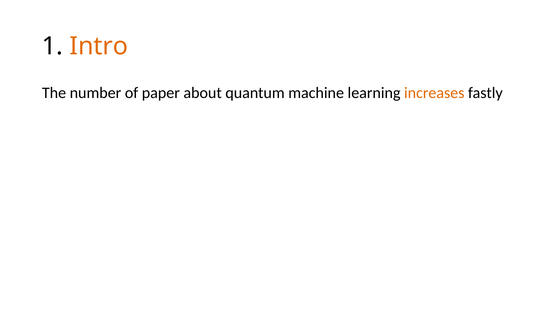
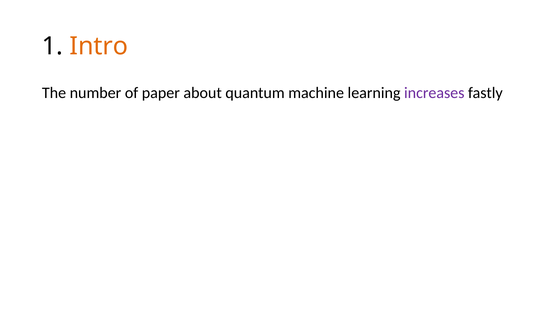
increases colour: orange -> purple (434, 93)
